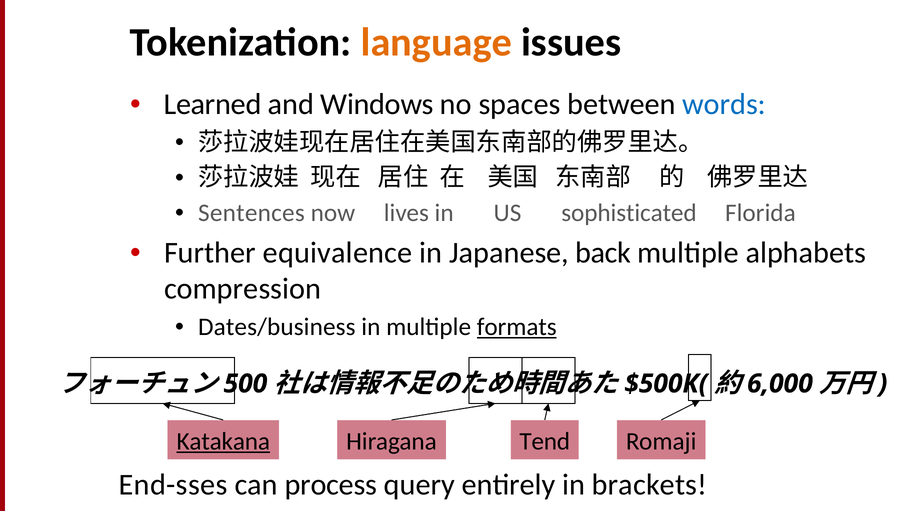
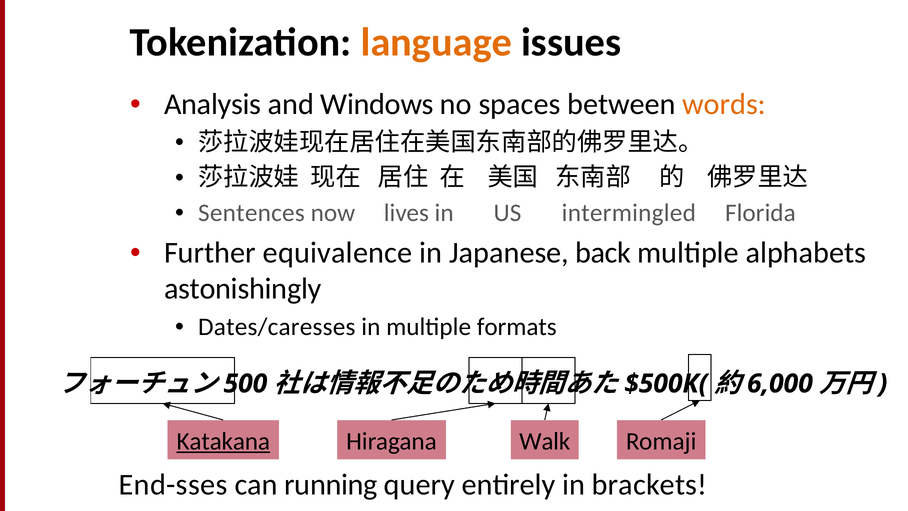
Learned: Learned -> Analysis (213, 104)
words colour: blue -> orange (724, 104)
sophisticated: sophisticated -> intermingled (629, 213)
compression: compression -> astonishingly (243, 289)
Dates/business: Dates/business -> Dates/caresses (277, 327)
formats underline: present -> none (517, 327)
Tend: Tend -> Walk (545, 441)
process: process -> running (331, 484)
